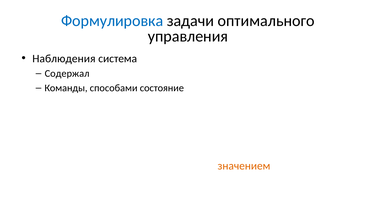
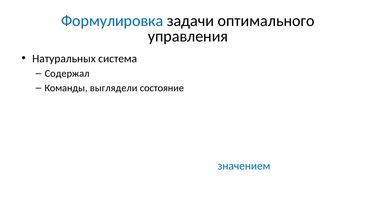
Наблюдения: Наблюдения -> Натуральных (64, 58)
способами: способами -> выглядели (114, 88)
значением colour: orange -> blue (244, 165)
